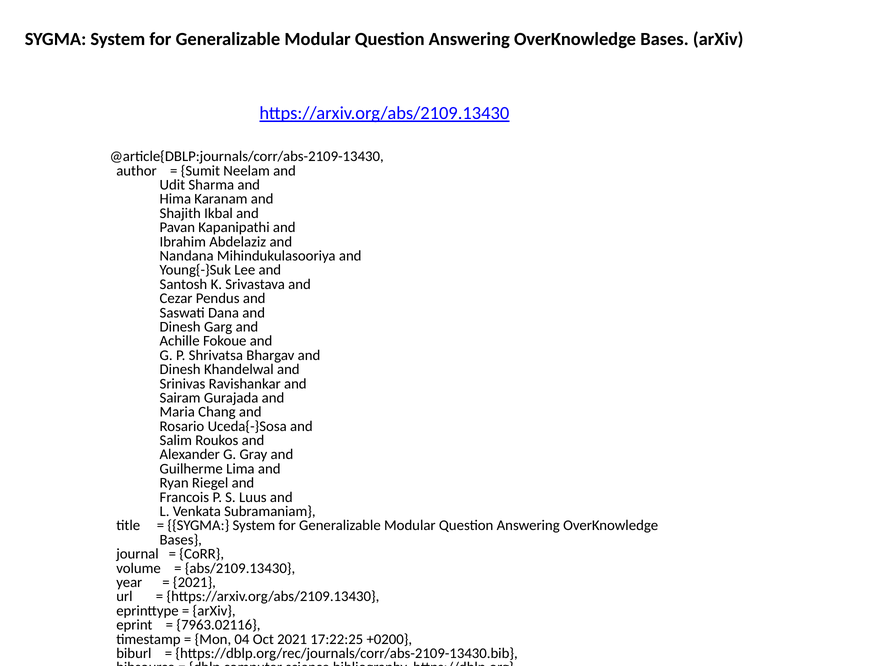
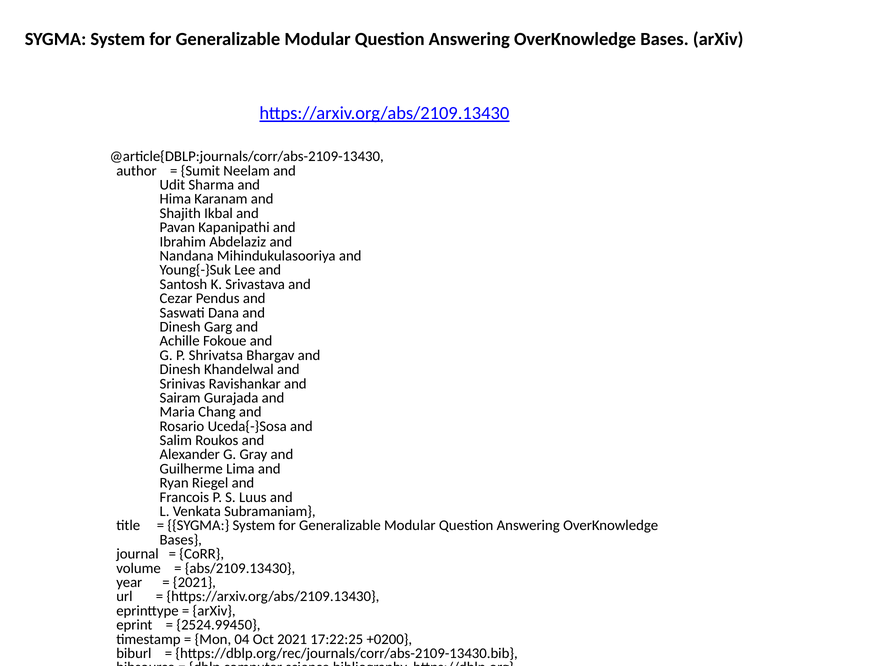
7963.02116: 7963.02116 -> 2524.99450 (218, 625)
